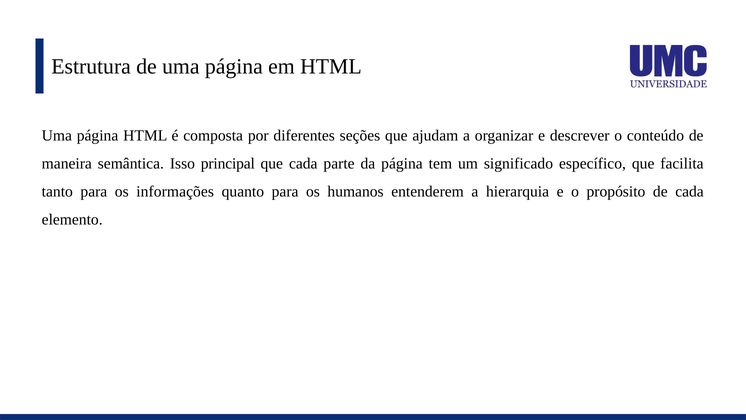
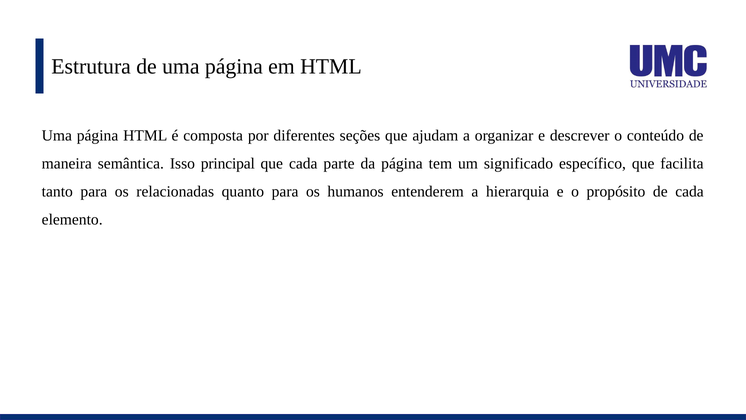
informações: informações -> relacionadas (175, 191)
